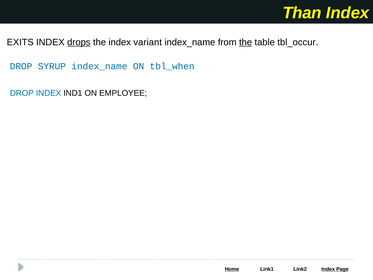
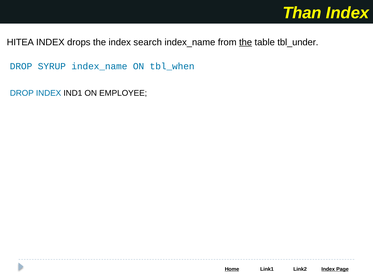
EXITS: EXITS -> HITEA (20, 42)
drops underline: present -> none (79, 42)
variant: variant -> search (148, 42)
tbl_occur: tbl_occur -> tbl_under (298, 42)
